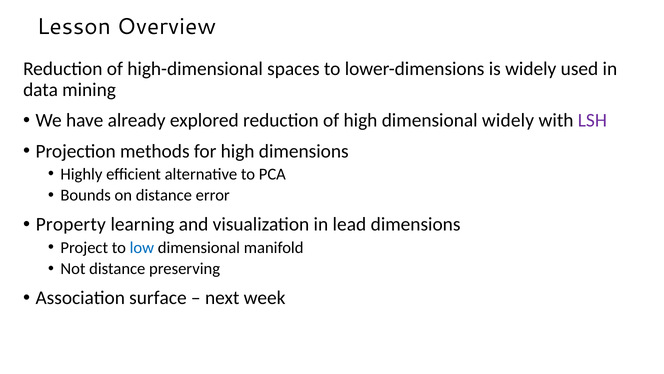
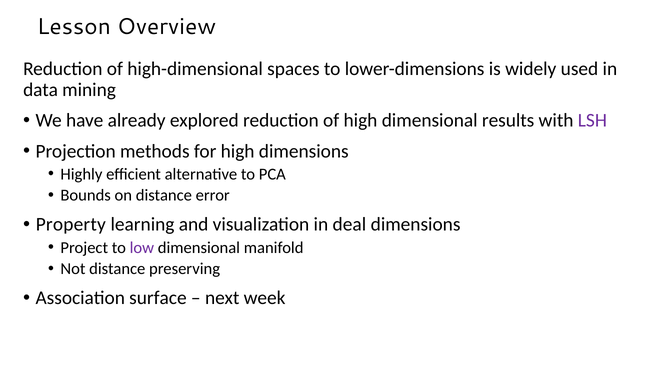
dimensional widely: widely -> results (508, 120)
lead: lead -> deal (349, 224)
low colour: blue -> purple (142, 247)
